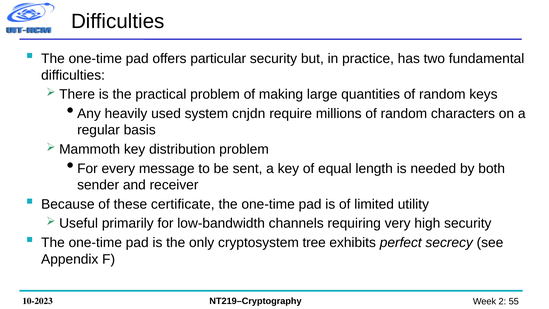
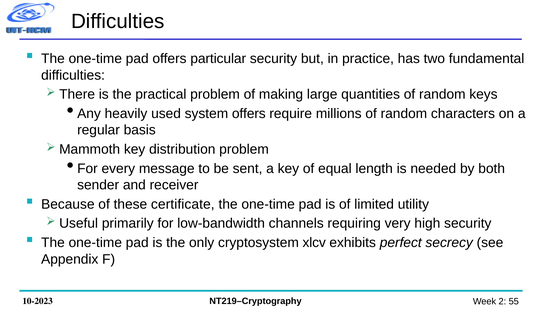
system cnjdn: cnjdn -> offers (249, 114)
tree: tree -> xlcv (314, 243)
